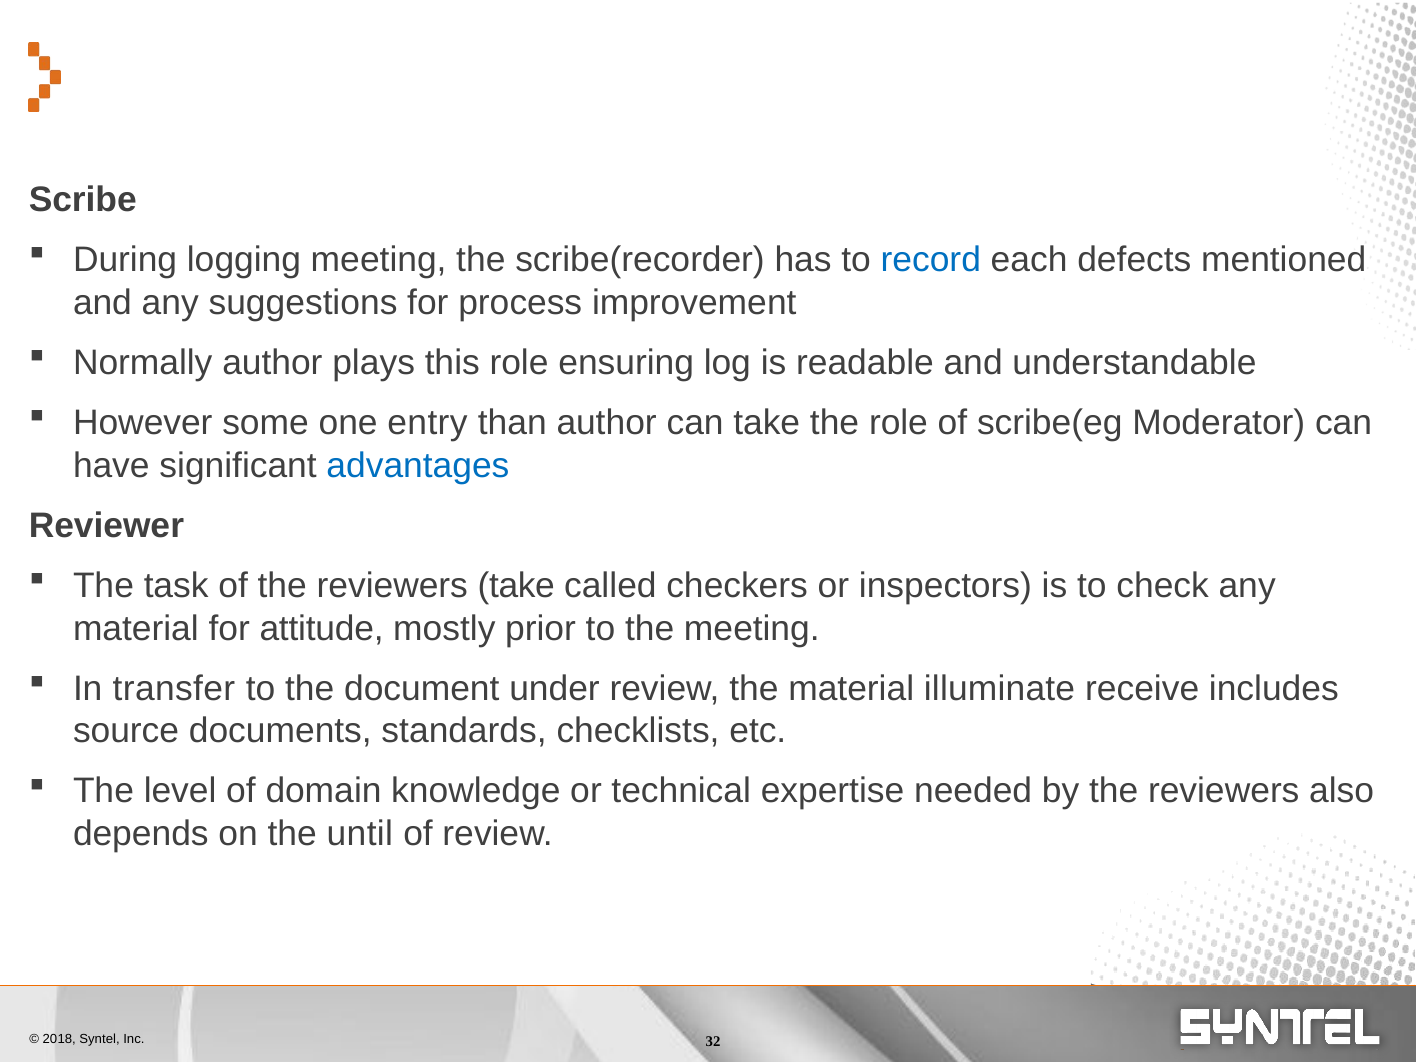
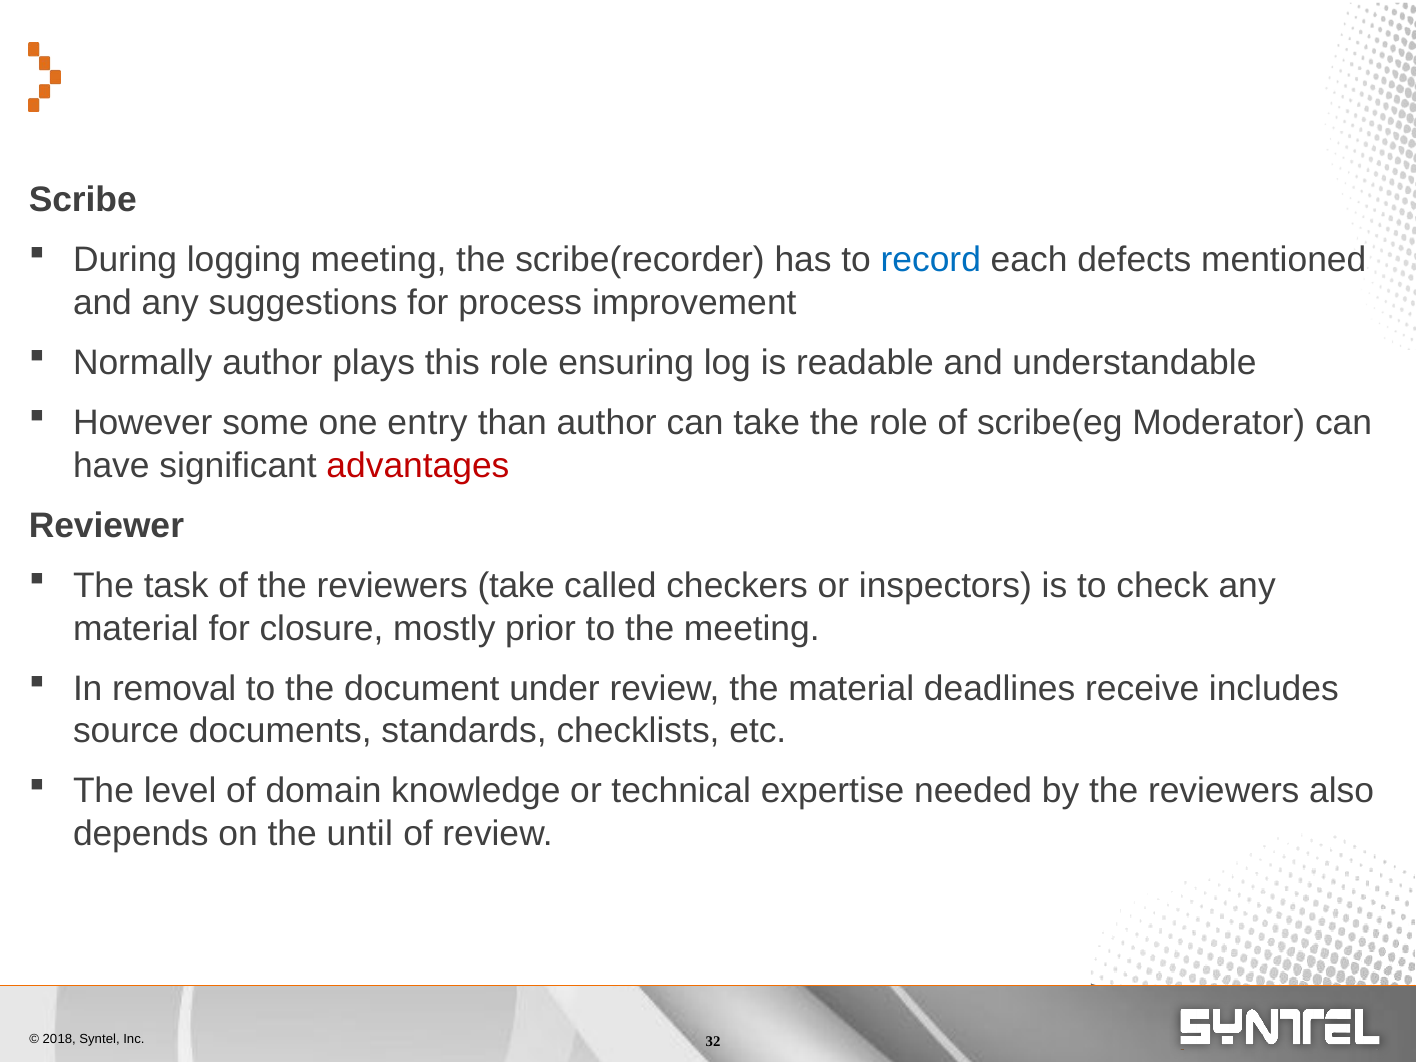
advantages colour: blue -> red (418, 465)
attitude: attitude -> closure (321, 628)
transfer: transfer -> removal (174, 689)
illuminate: illuminate -> deadlines (1000, 689)
